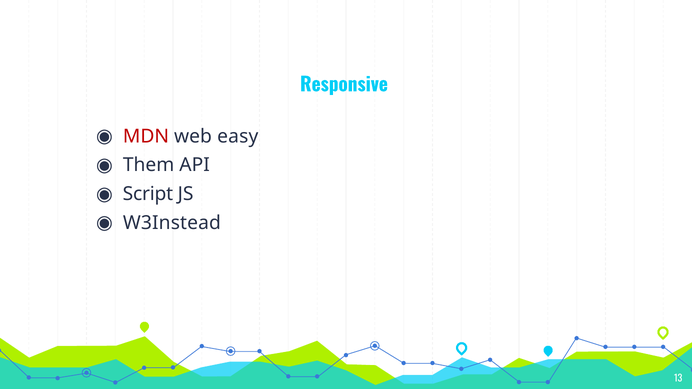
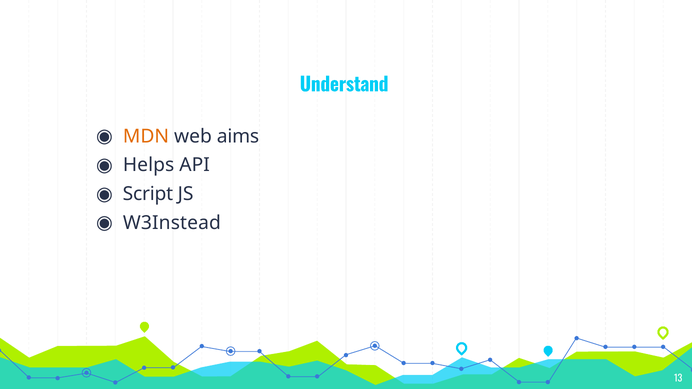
Responsive: Responsive -> Understand (344, 85)
MDN colour: red -> orange (146, 136)
easy: easy -> aims (238, 136)
Them: Them -> Helps (149, 165)
